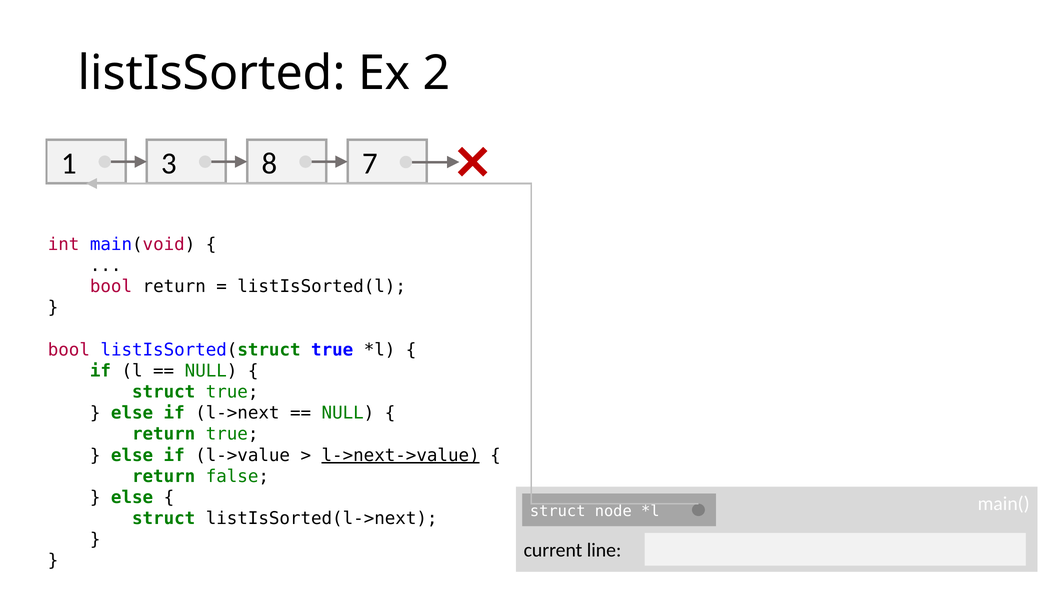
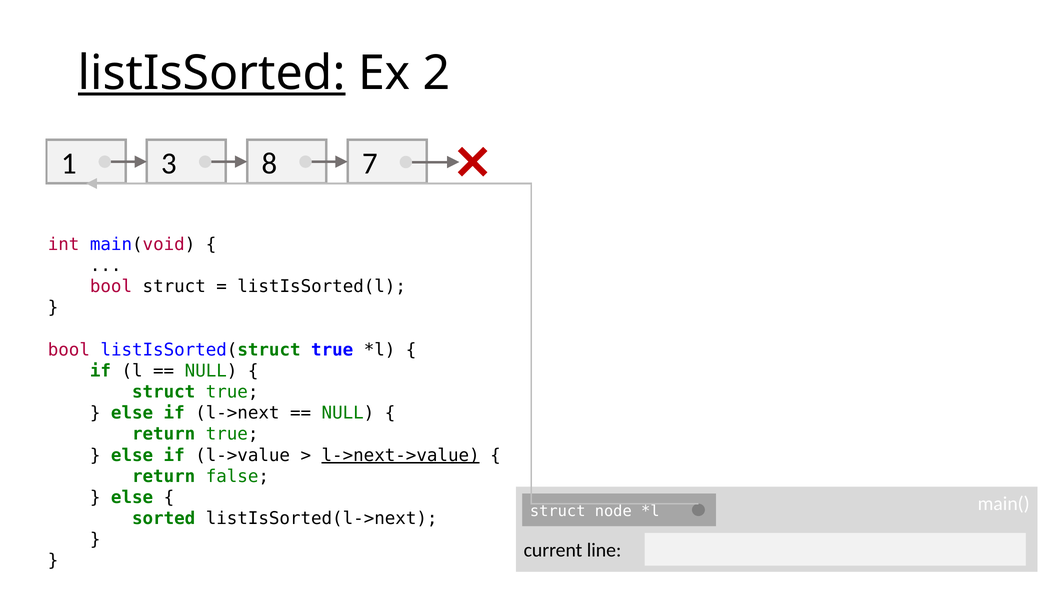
listIsSorted underline: none -> present (212, 73)
bool return: return -> struct (174, 286)
struct: struct -> sorted (164, 518)
